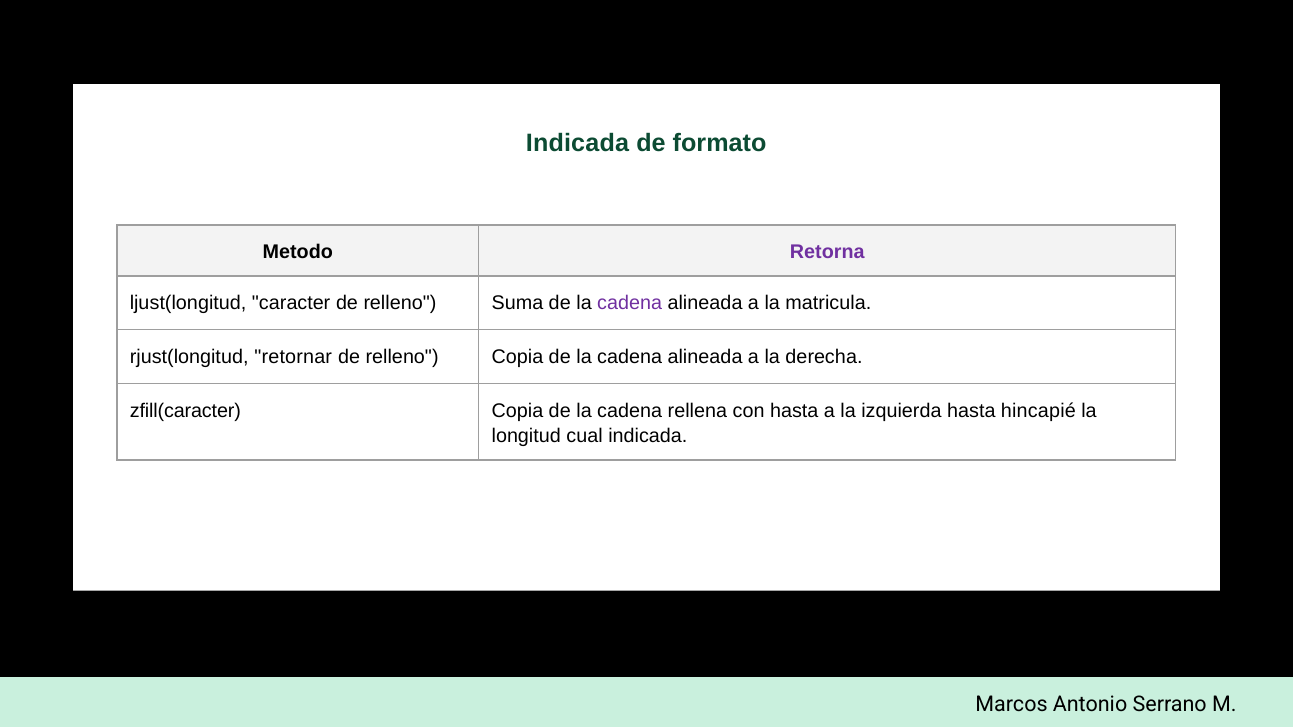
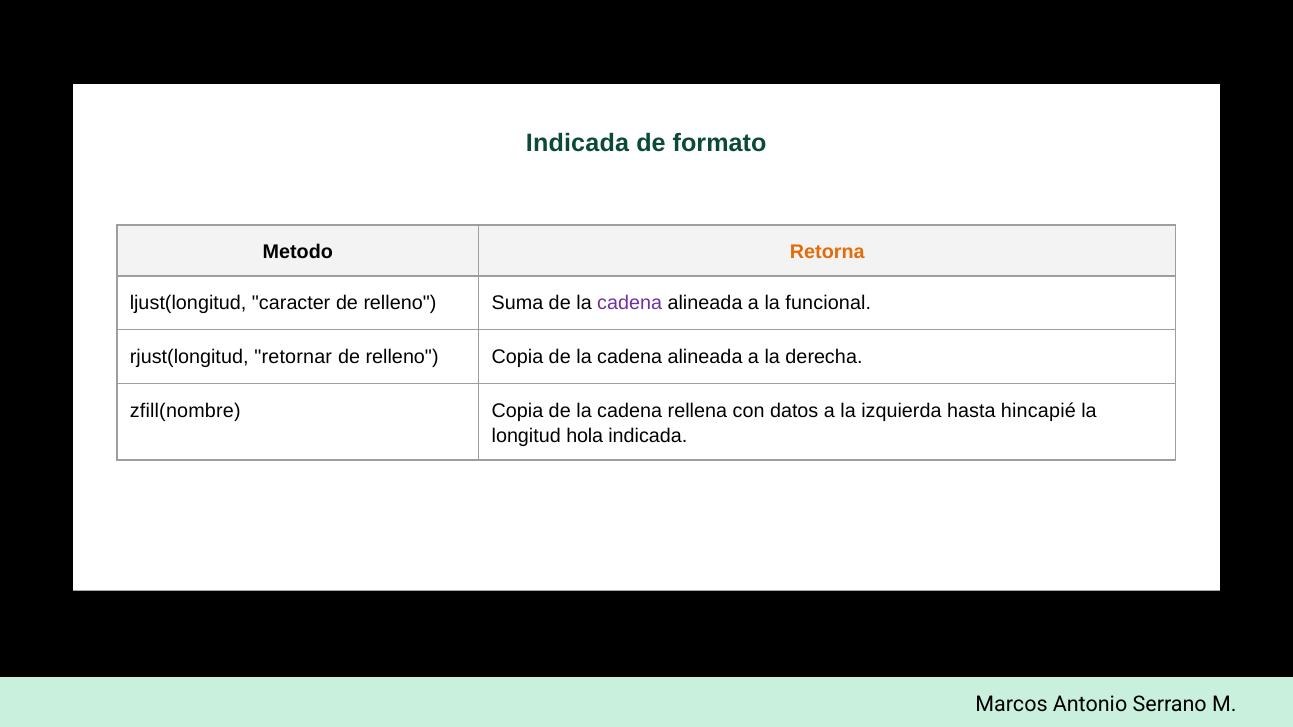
Retorna colour: purple -> orange (827, 253)
matricula: matricula -> funcional (828, 304)
zfill(caracter: zfill(caracter -> zfill(nombre (185, 411)
con hasta: hasta -> datos (794, 411)
cual: cual -> hola (585, 437)
